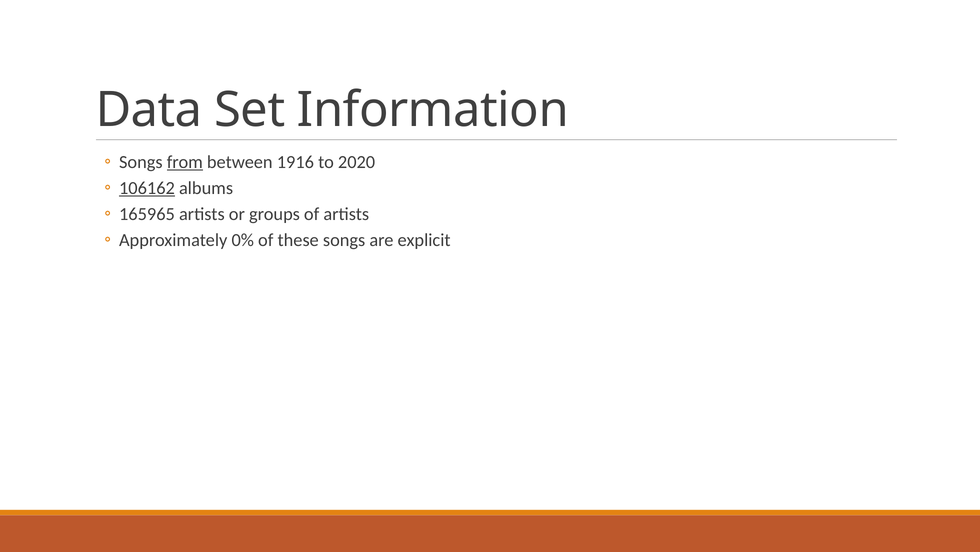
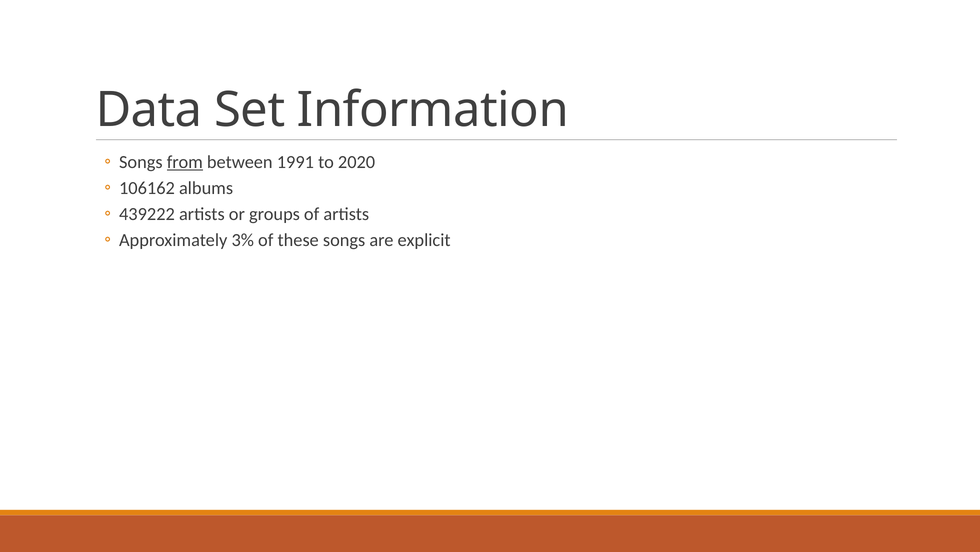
1916: 1916 -> 1991 (295, 162)
106162 underline: present -> none (147, 188)
165965: 165965 -> 439222 (147, 214)
0%: 0% -> 3% (243, 240)
